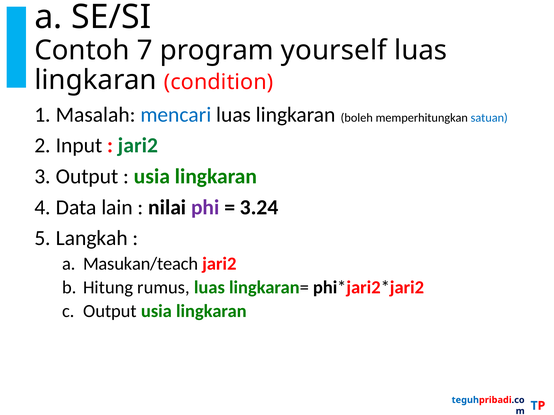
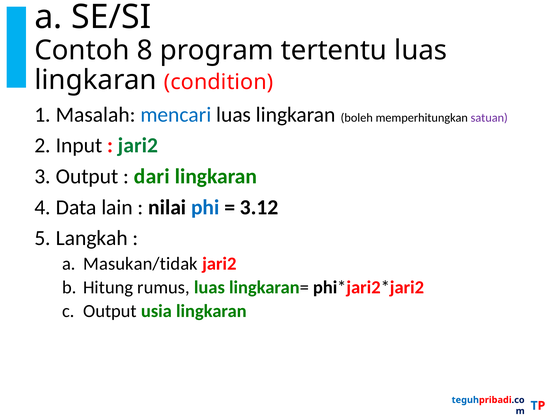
7: 7 -> 8 (145, 50)
yourself: yourself -> tertentu (334, 50)
satuan colour: blue -> purple (489, 118)
usia: usia -> dari (152, 177)
phi colour: purple -> blue (205, 208)
3.24: 3.24 -> 3.12 (259, 208)
Masukan/teach: Masukan/teach -> Masukan/tidak (140, 264)
